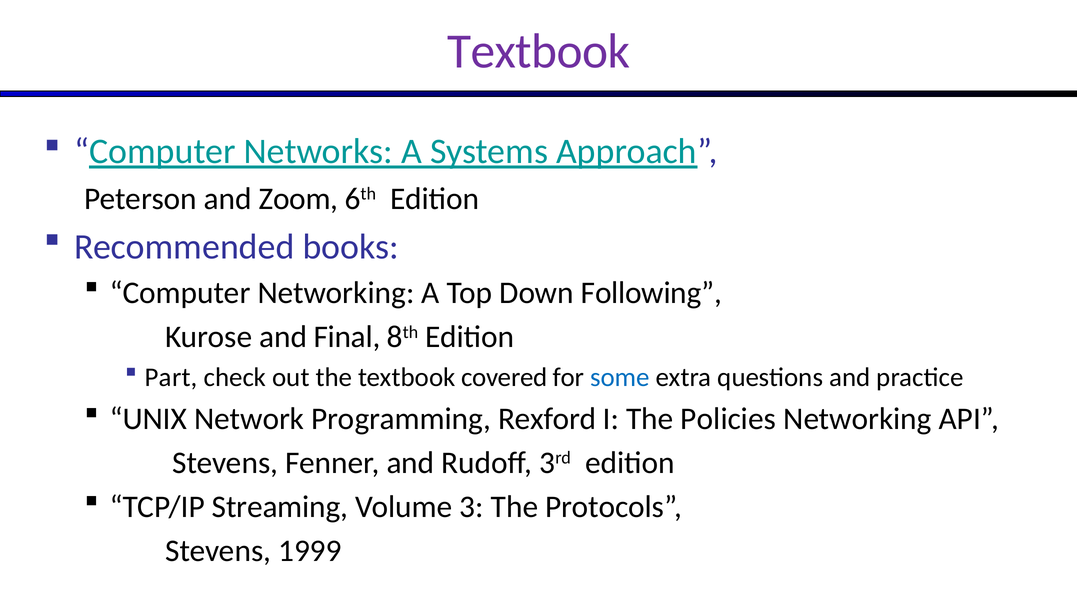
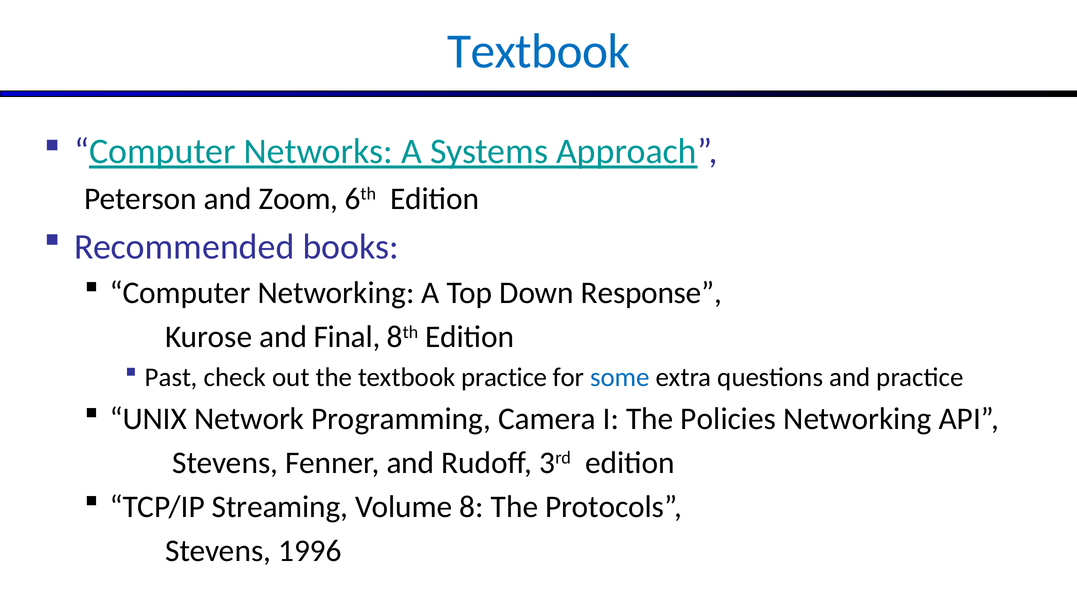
Textbook colour: purple -> blue (539, 52)
Following: Following -> Response (651, 293)
Part: Part -> Past (171, 377)
textbook covered: covered -> practice (504, 377)
Rexford: Rexford -> Camera (547, 419)
3: 3 -> 8 (472, 507)
1999: 1999 -> 1996 (310, 551)
